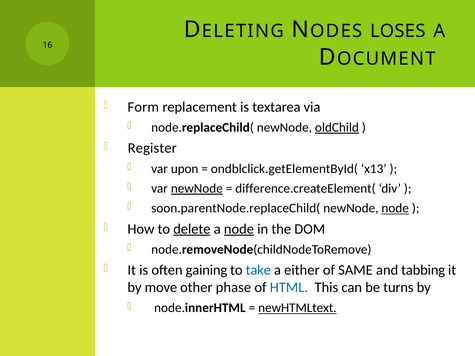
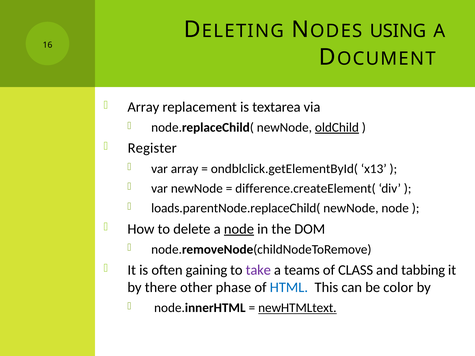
LOSES: LOSES -> USING (398, 31)
Form: Form -> Array (143, 107)
var upon: upon -> array (185, 169)
newNode underline: present -> none (197, 189)
soon.parentNode.replaceChild(: soon.parentNode.replaceChild( -> loads.parentNode.replaceChild( (236, 208)
node underline: present -> none (395, 208)
delete underline: present -> none (192, 229)
take colour: blue -> purple (258, 270)
either: either -> teams (302, 270)
SAME: SAME -> CLASS (356, 270)
move: move -> there (161, 288)
turns: turns -> color (398, 288)
